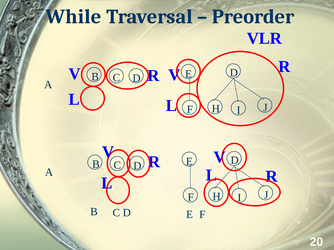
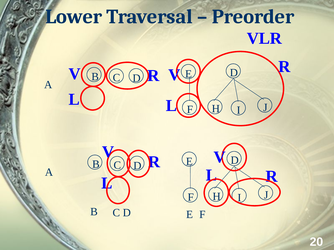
While: While -> Lower (74, 17)
